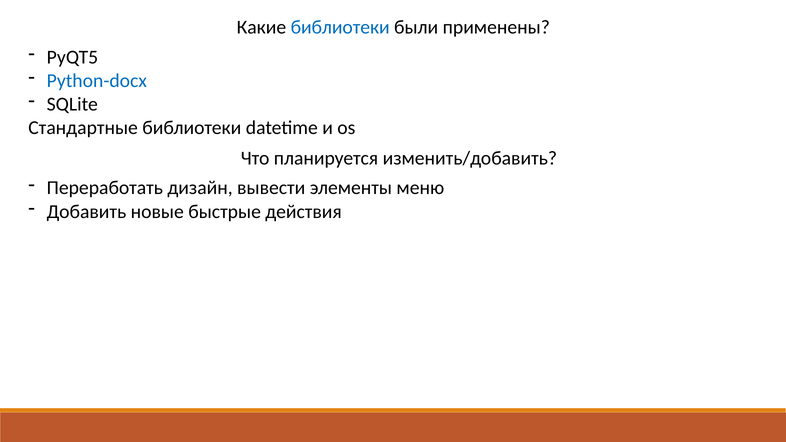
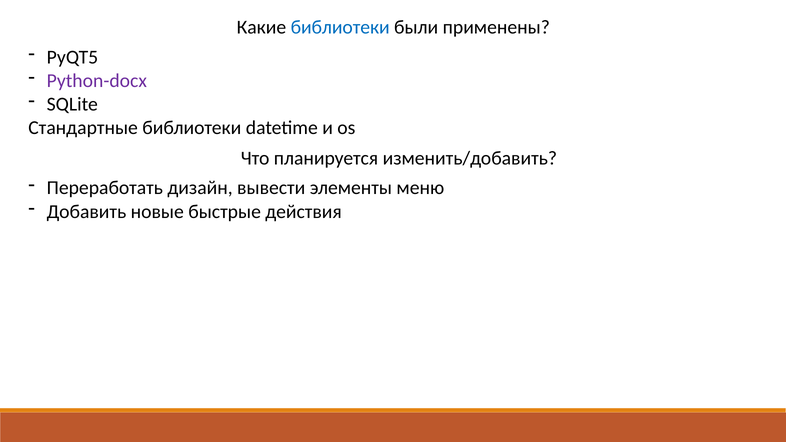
Python-docx colour: blue -> purple (97, 81)
